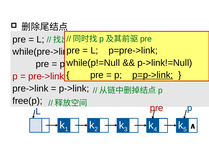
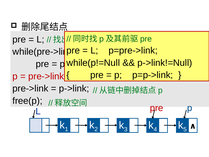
p=p->link underline: present -> none (153, 75)
